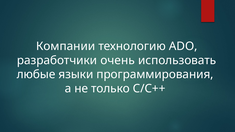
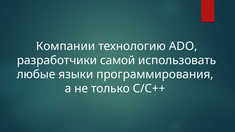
очень: очень -> самой (118, 60)
